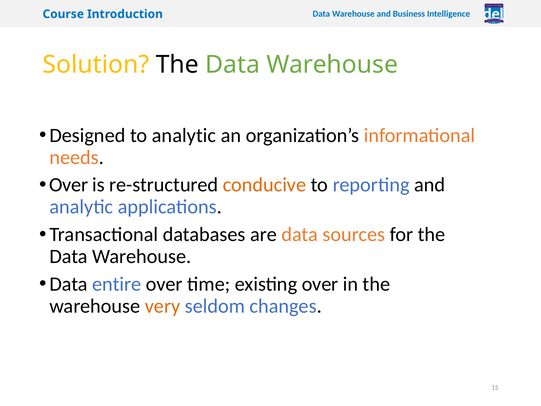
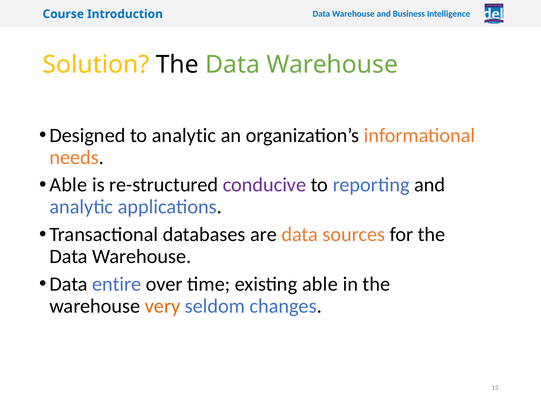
Over: Over -> Able (68, 185)
conducive colour: orange -> purple (264, 185)
existing over: over -> able (320, 284)
